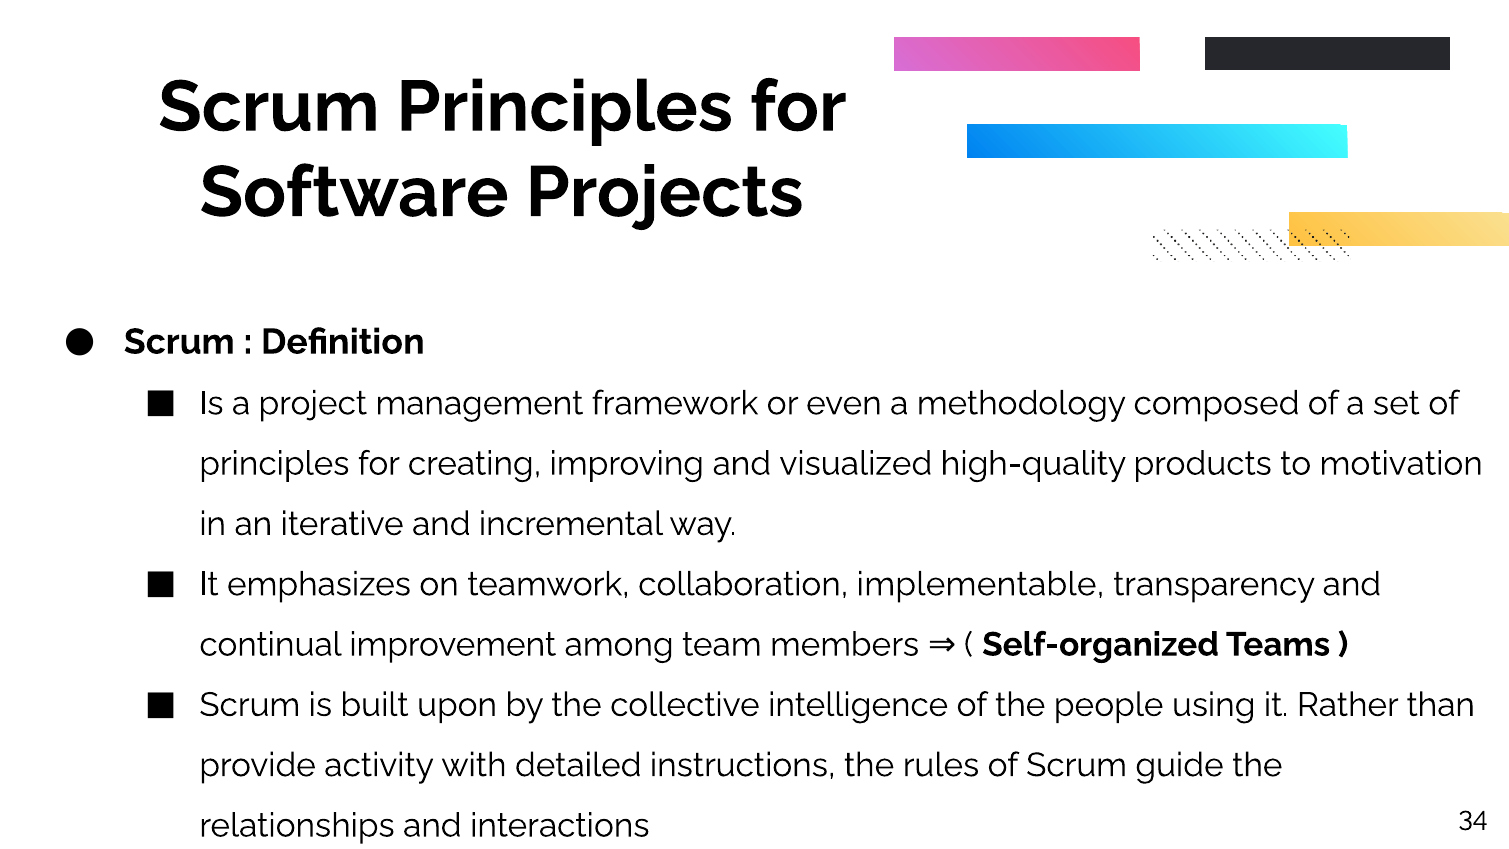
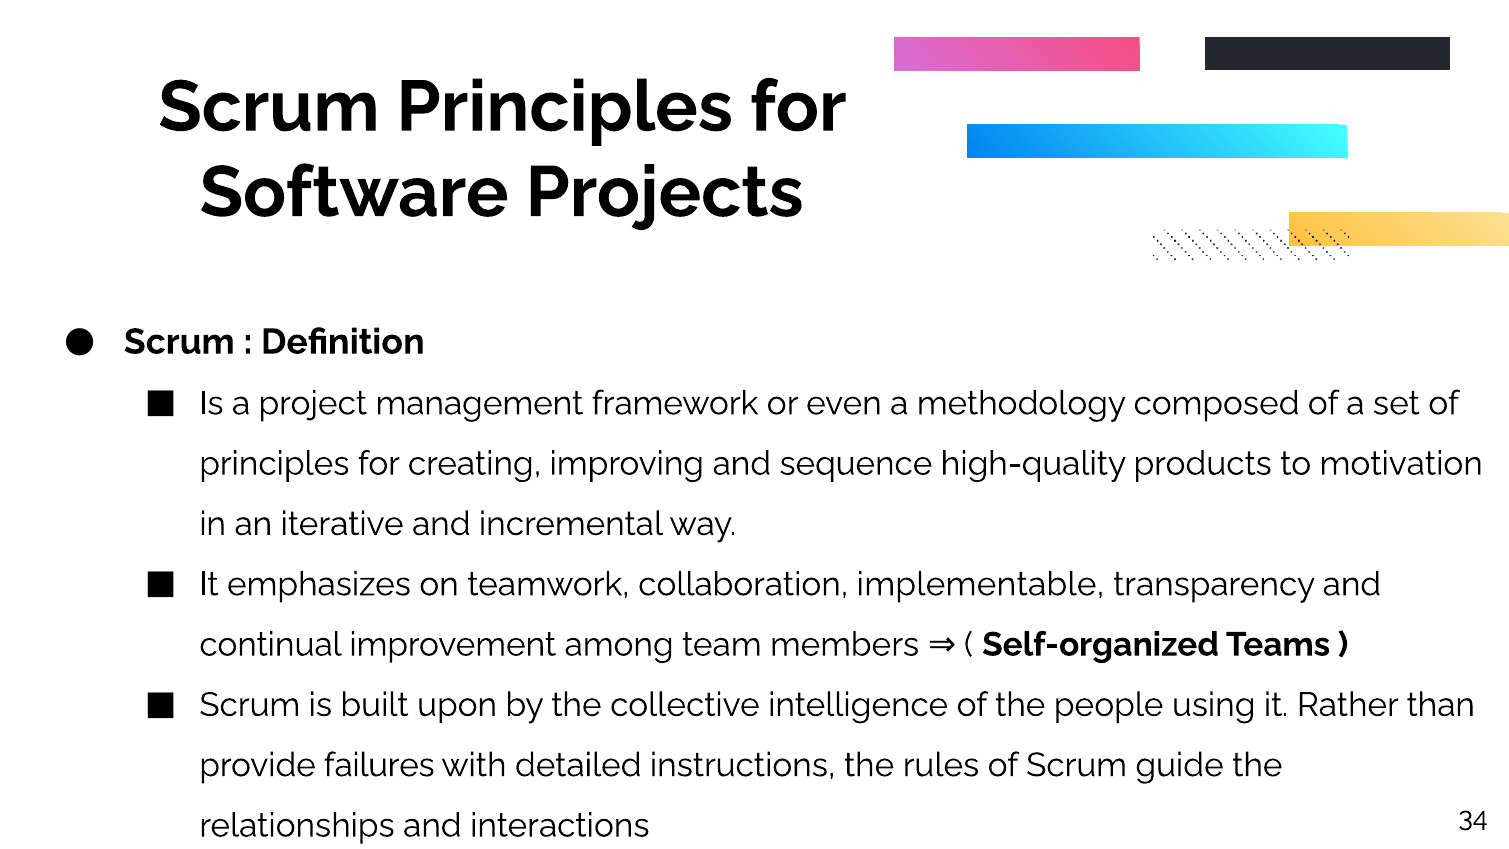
visualized: visualized -> sequence (856, 464)
activity: activity -> failures (379, 765)
